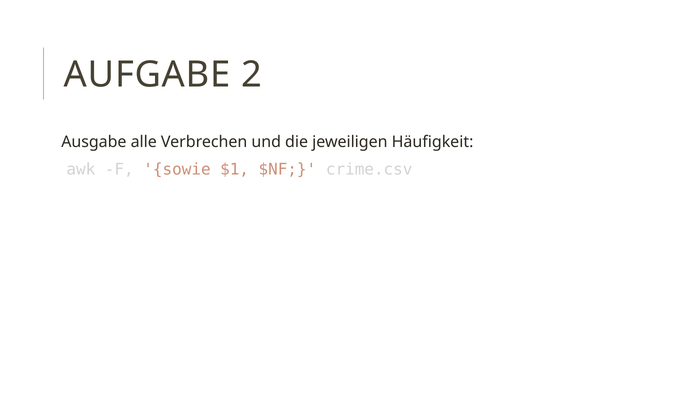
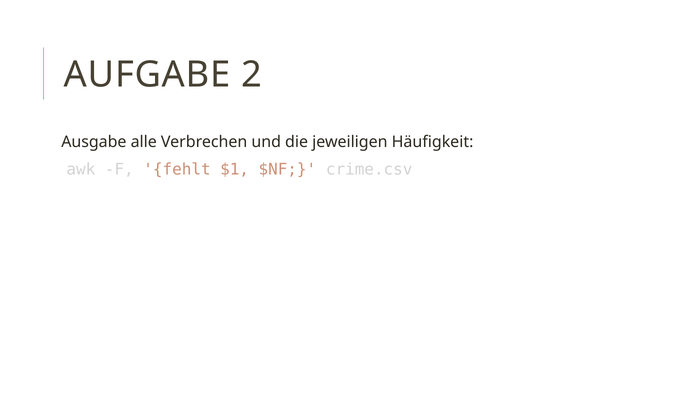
sowie: sowie -> fehlt (177, 169)
